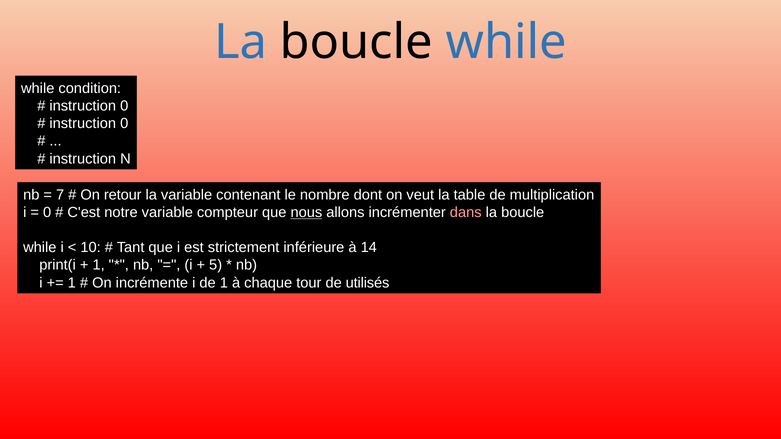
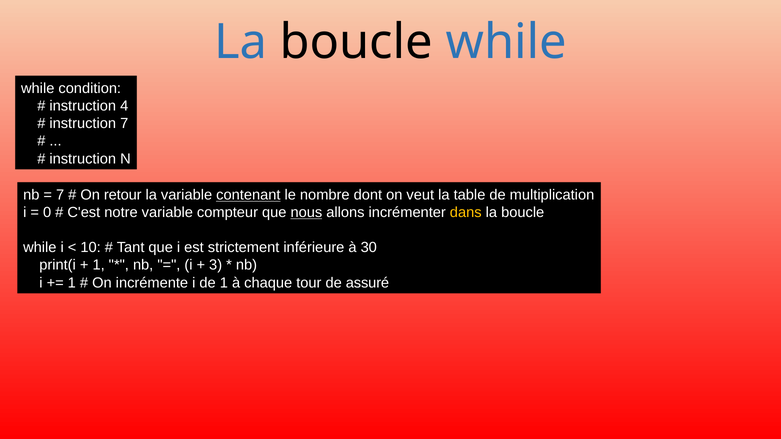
0: 0 -> 4 (124, 106)
0: 0 -> 7 (124, 124)
contenant underline: none -> present (248, 195)
dans colour: pink -> yellow (466, 213)
14: 14 -> 30 (369, 248)
5: 5 -> 3 (216, 265)
utilisés: utilisés -> assuré (367, 283)
